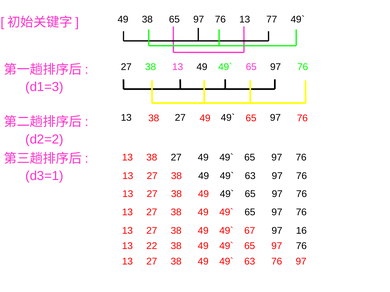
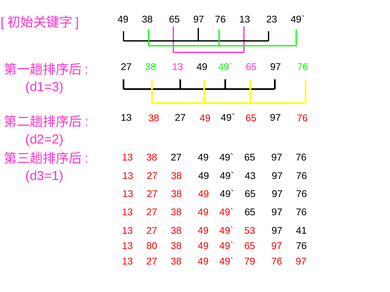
77: 77 -> 23 (272, 20)
63: 63 -> 43 (250, 176)
67: 67 -> 53 (250, 231)
16: 16 -> 41 (301, 231)
22: 22 -> 80 (152, 246)
63: 63 -> 79 (250, 262)
